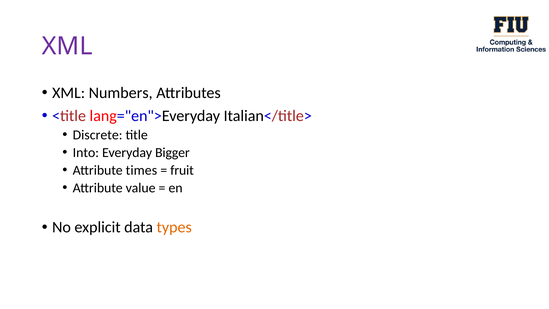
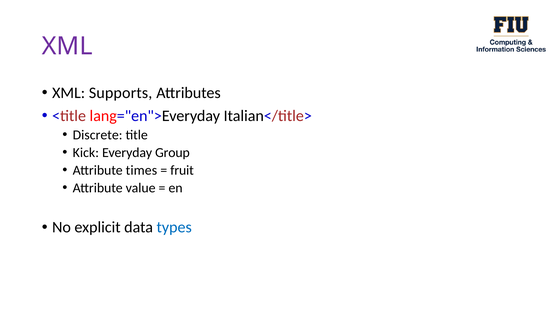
Numbers: Numbers -> Supports (121, 93)
Into: Into -> Kick (86, 152)
Bigger: Bigger -> Group (172, 152)
types colour: orange -> blue (174, 227)
